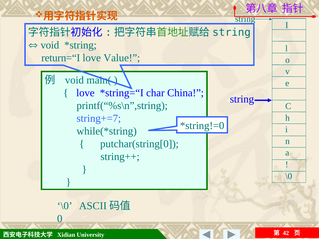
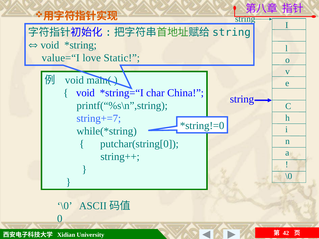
return=“I: return=“I -> value=“I (61, 58)
Value: Value -> Static (122, 58)
love: love -> void (85, 93)
